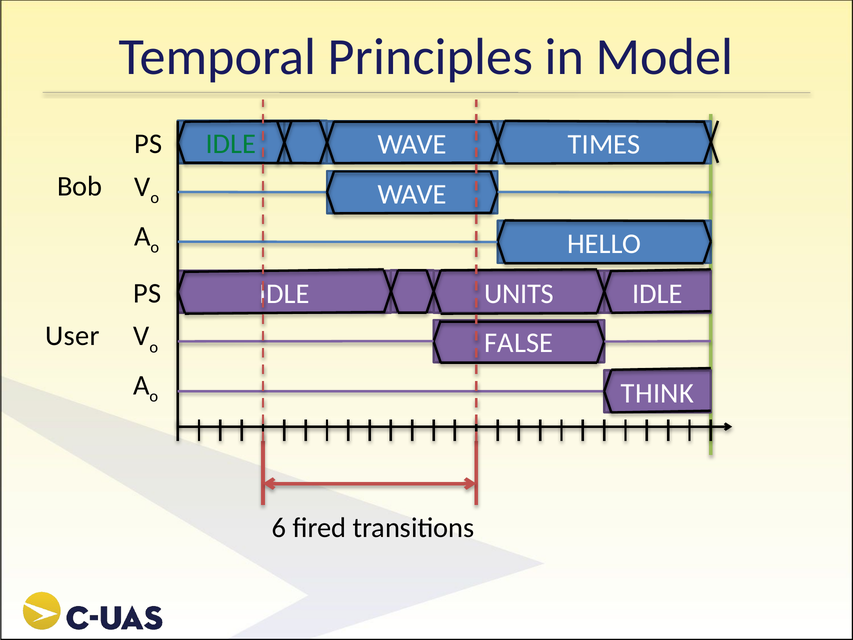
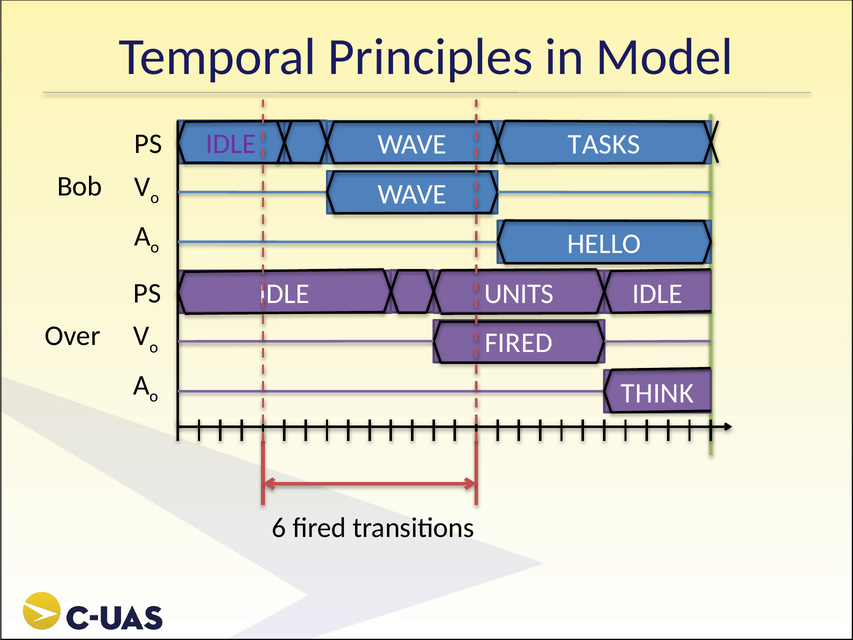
IDLE colour: green -> purple (231, 144)
TIMES: TIMES -> TASKS (604, 144)
User: User -> Over (73, 336)
FALSE: FALSE -> FIRED (519, 343)
